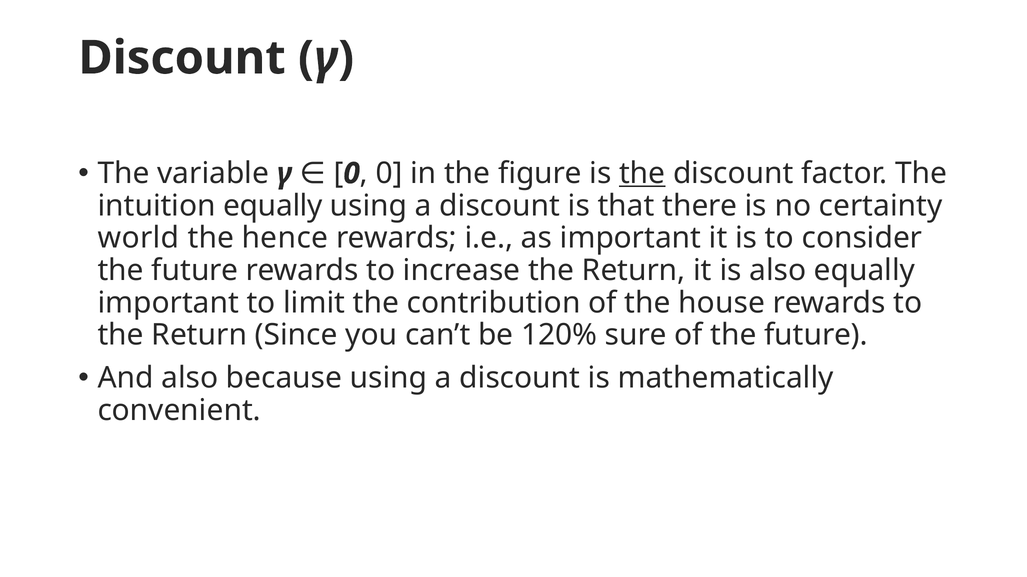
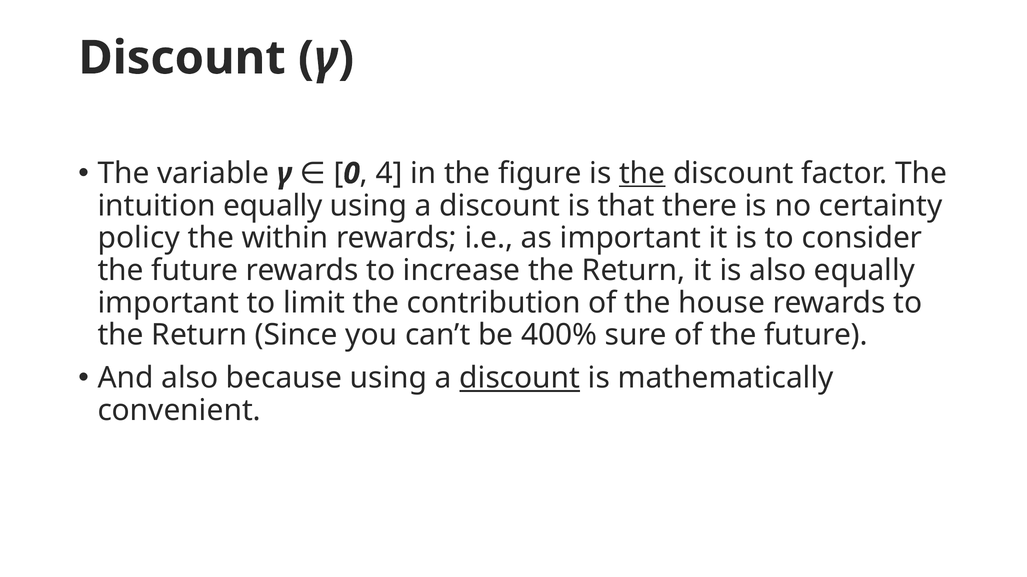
0: 0 -> 4 (389, 174)
world: world -> policy (139, 238)
hence: hence -> within (285, 238)
120%: 120% -> 400% (559, 335)
discount underline: none -> present (520, 378)
